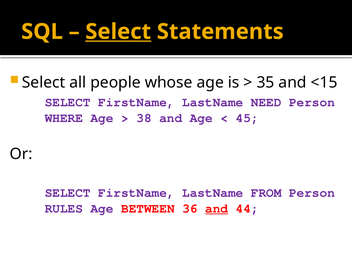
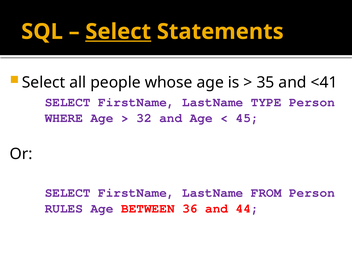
<15: <15 -> <41 (324, 82)
NEED: NEED -> TYPE (266, 102)
38: 38 -> 32 (144, 118)
and underline: present -> none (217, 208)
